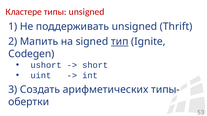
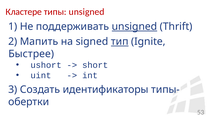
unsigned underline: none -> present (134, 27)
Codegen: Codegen -> Быстрее (31, 54)
арифметических: арифметических -> идентификаторы (106, 90)
